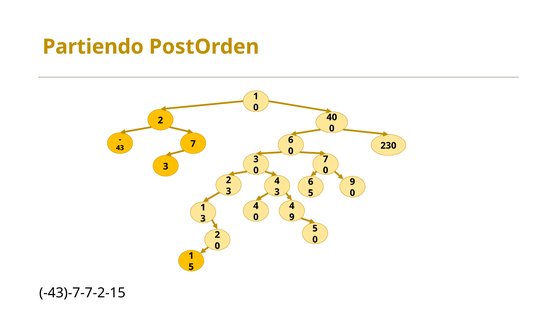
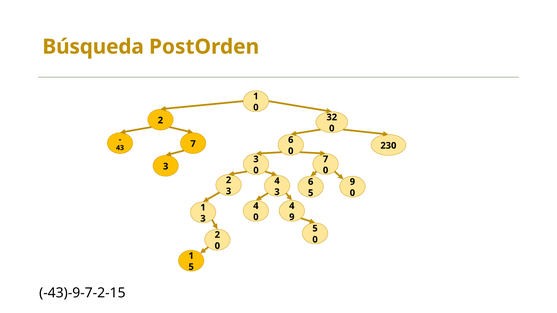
Partiendo: Partiendo -> Búsqueda (93, 47)
40: 40 -> 32 (332, 117)
-43)-7-7-2-15: -43)-7-7-2-15 -> -43)-9-7-2-15 (82, 293)
